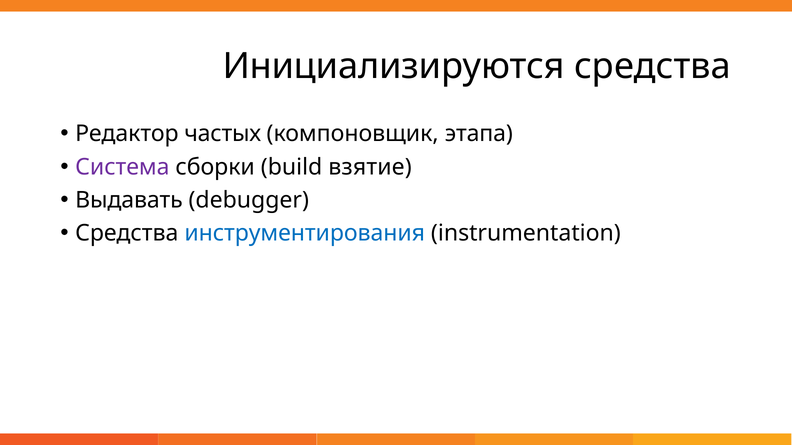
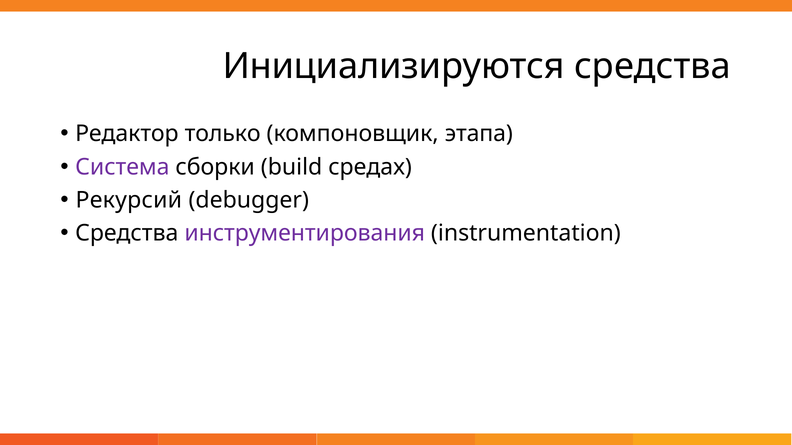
частых: частых -> только (223, 134)
взятие: взятие -> средах (370, 167)
Выдавать: Выдавать -> Рекурсий (129, 200)
инструментирования colour: blue -> purple (305, 234)
